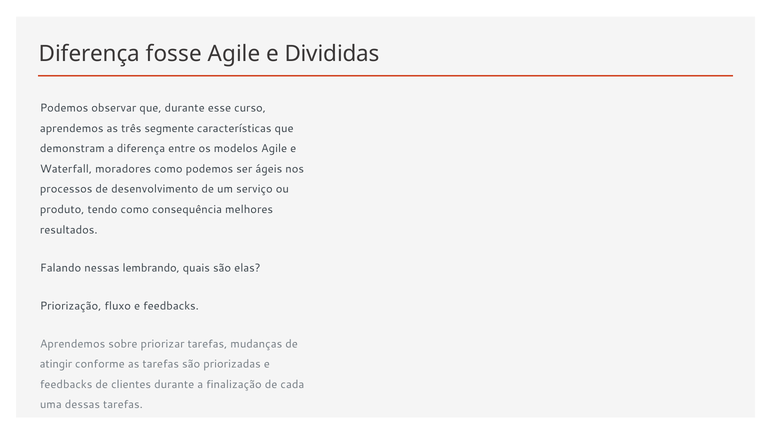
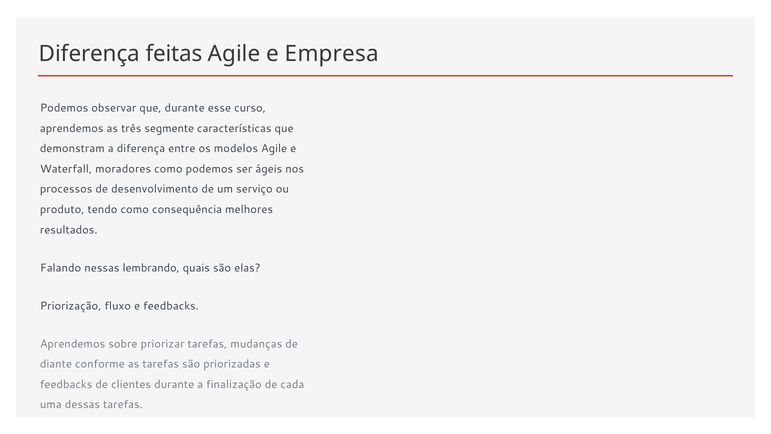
fosse: fosse -> feitas (174, 54)
Divididas: Divididas -> Empresa (332, 54)
atingir: atingir -> diante (56, 364)
